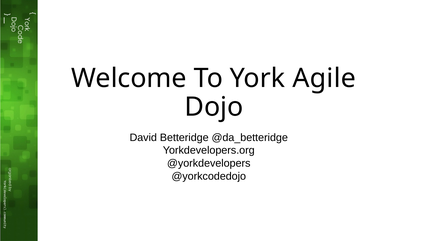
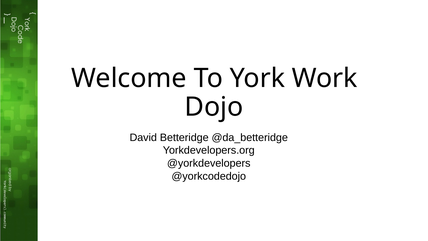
Agile: Agile -> Work (324, 78)
